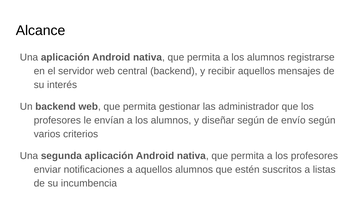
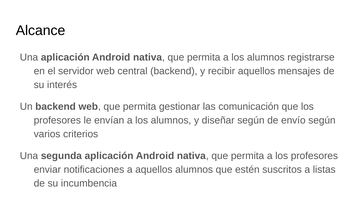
administrador: administrador -> comunicación (249, 107)
